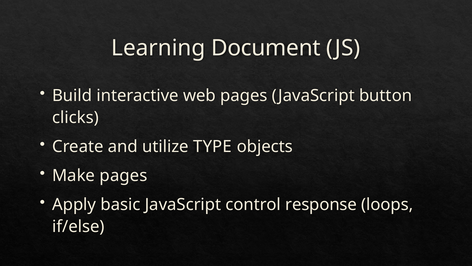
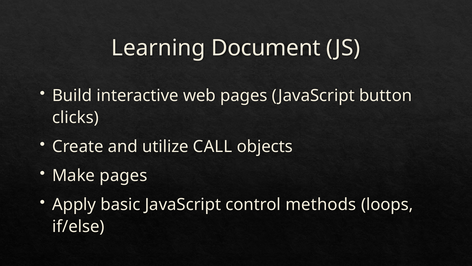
TYPE: TYPE -> CALL (213, 146)
response: response -> methods (321, 204)
